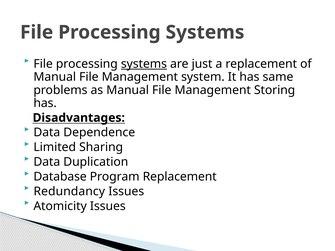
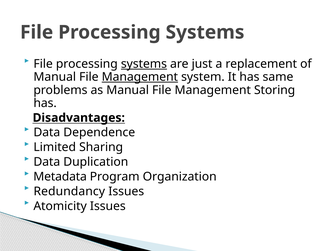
Management underline: none -> present (140, 77)
Database: Database -> Metadata (60, 177)
Program Replacement: Replacement -> Organization (180, 177)
